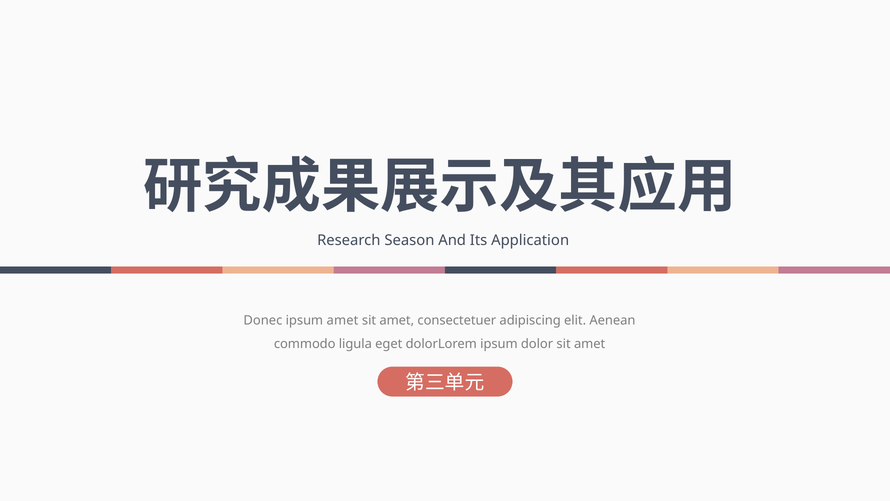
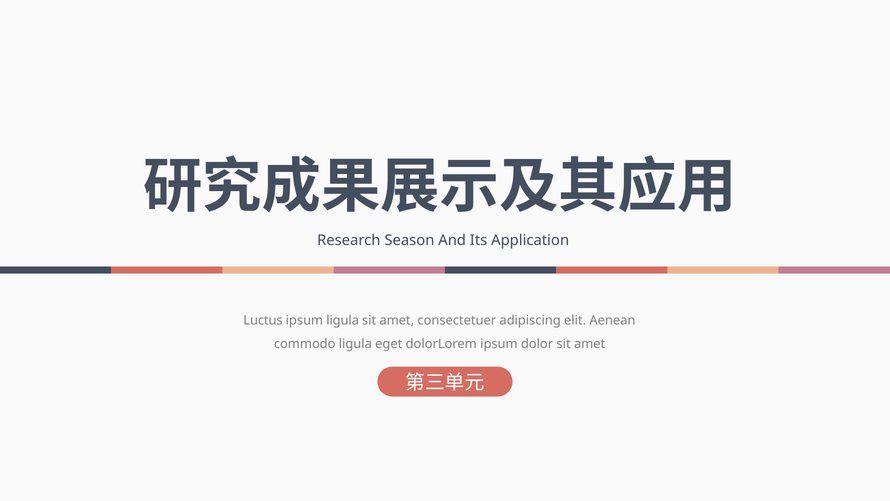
Donec: Donec -> Luctus (263, 320)
ipsum amet: amet -> ligula (343, 320)
